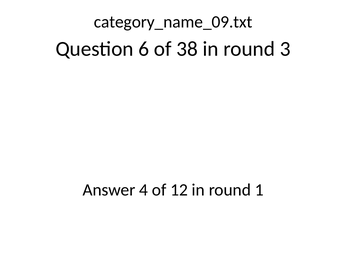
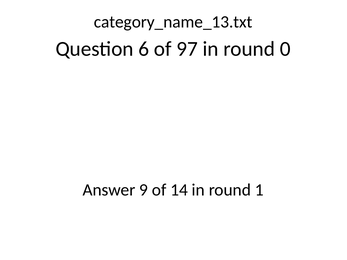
category_name_09.txt: category_name_09.txt -> category_name_13.txt (173, 22)
38: 38 -> 97 (187, 49)
3: 3 -> 0 (285, 49)
4: 4 -> 9 (144, 190)
12: 12 -> 14 (179, 190)
